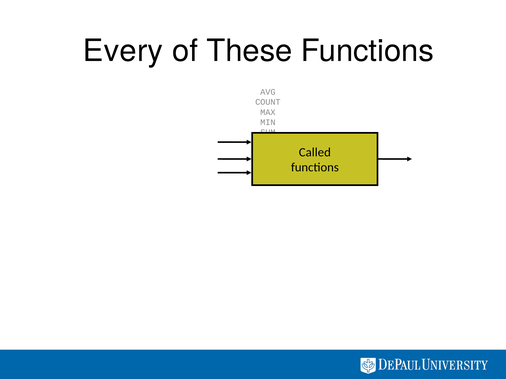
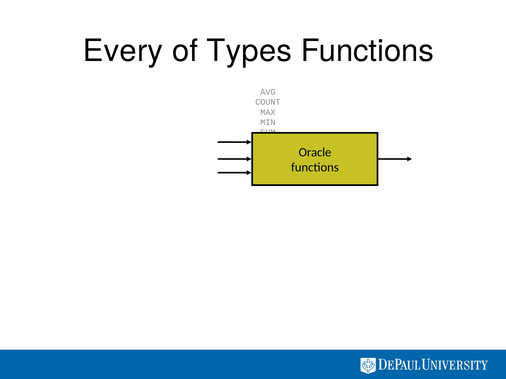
These: These -> Types (249, 51)
Called: Called -> Oracle (315, 153)
